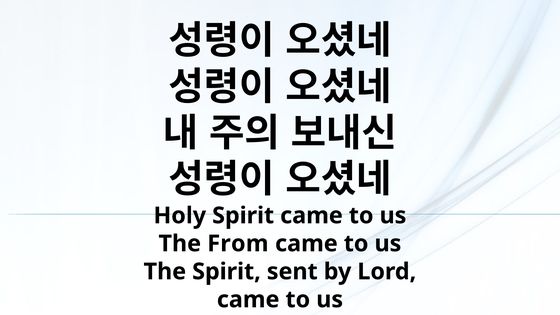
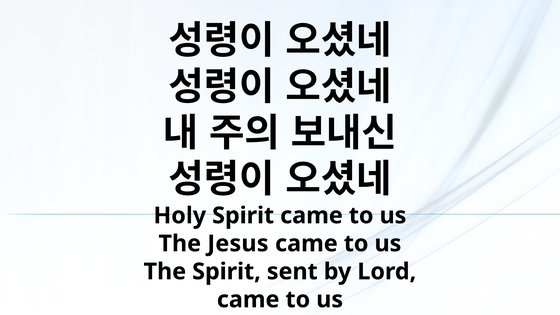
From: From -> Jesus (238, 244)
